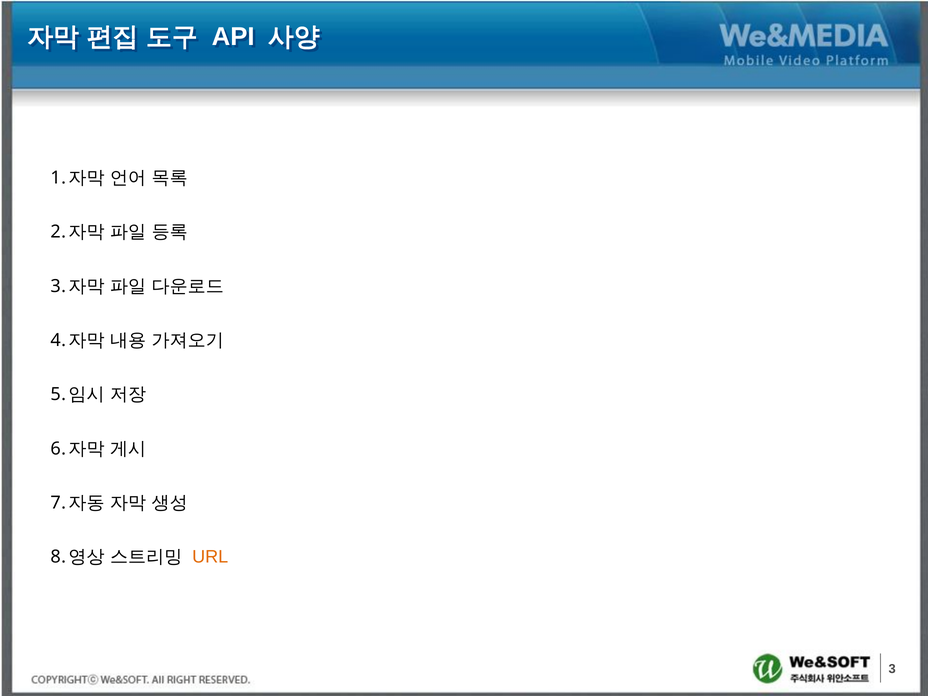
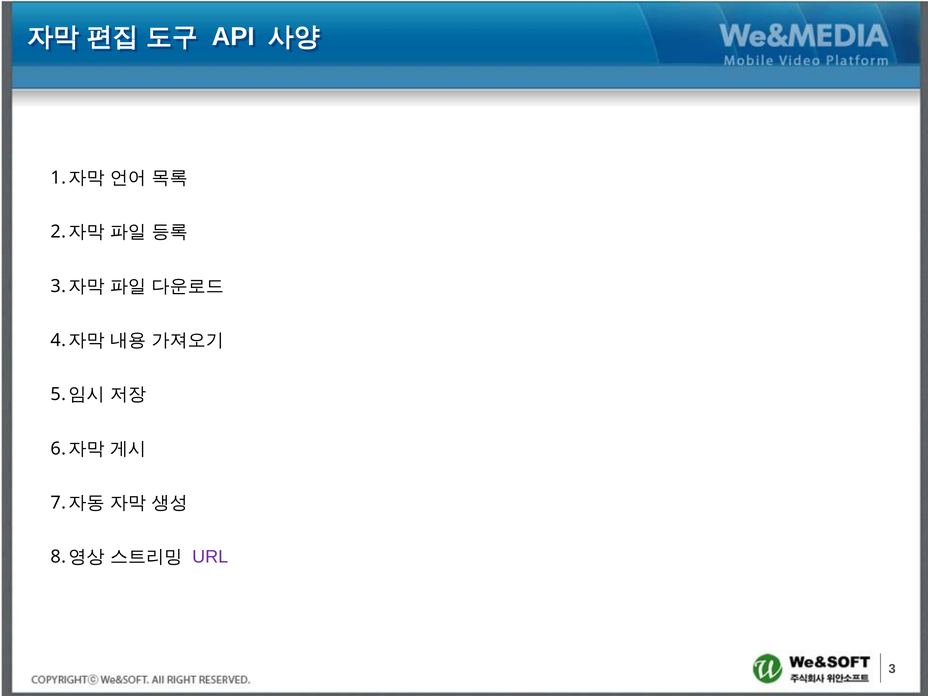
URL colour: orange -> purple (210, 557)
